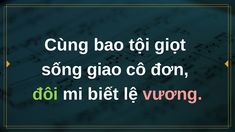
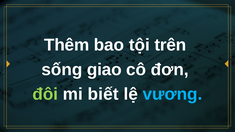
Cùng: Cùng -> Thêm (67, 45)
giọt: giọt -> trên (170, 45)
vương colour: pink -> light blue (172, 94)
